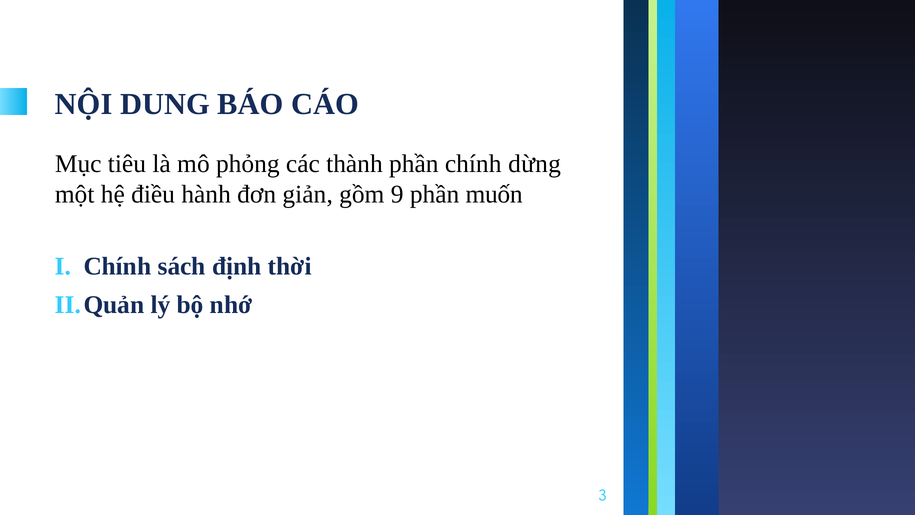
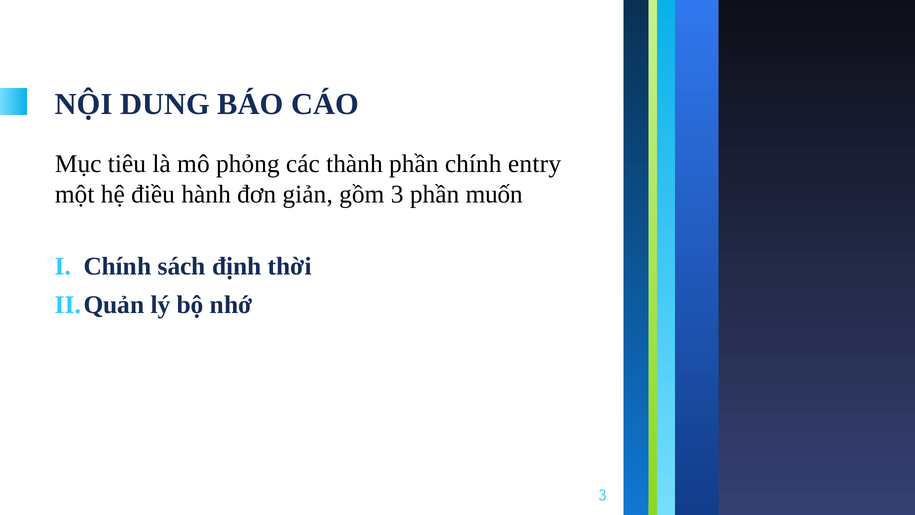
dừng: dừng -> entry (535, 164)
gồm 9: 9 -> 3 (397, 194)
